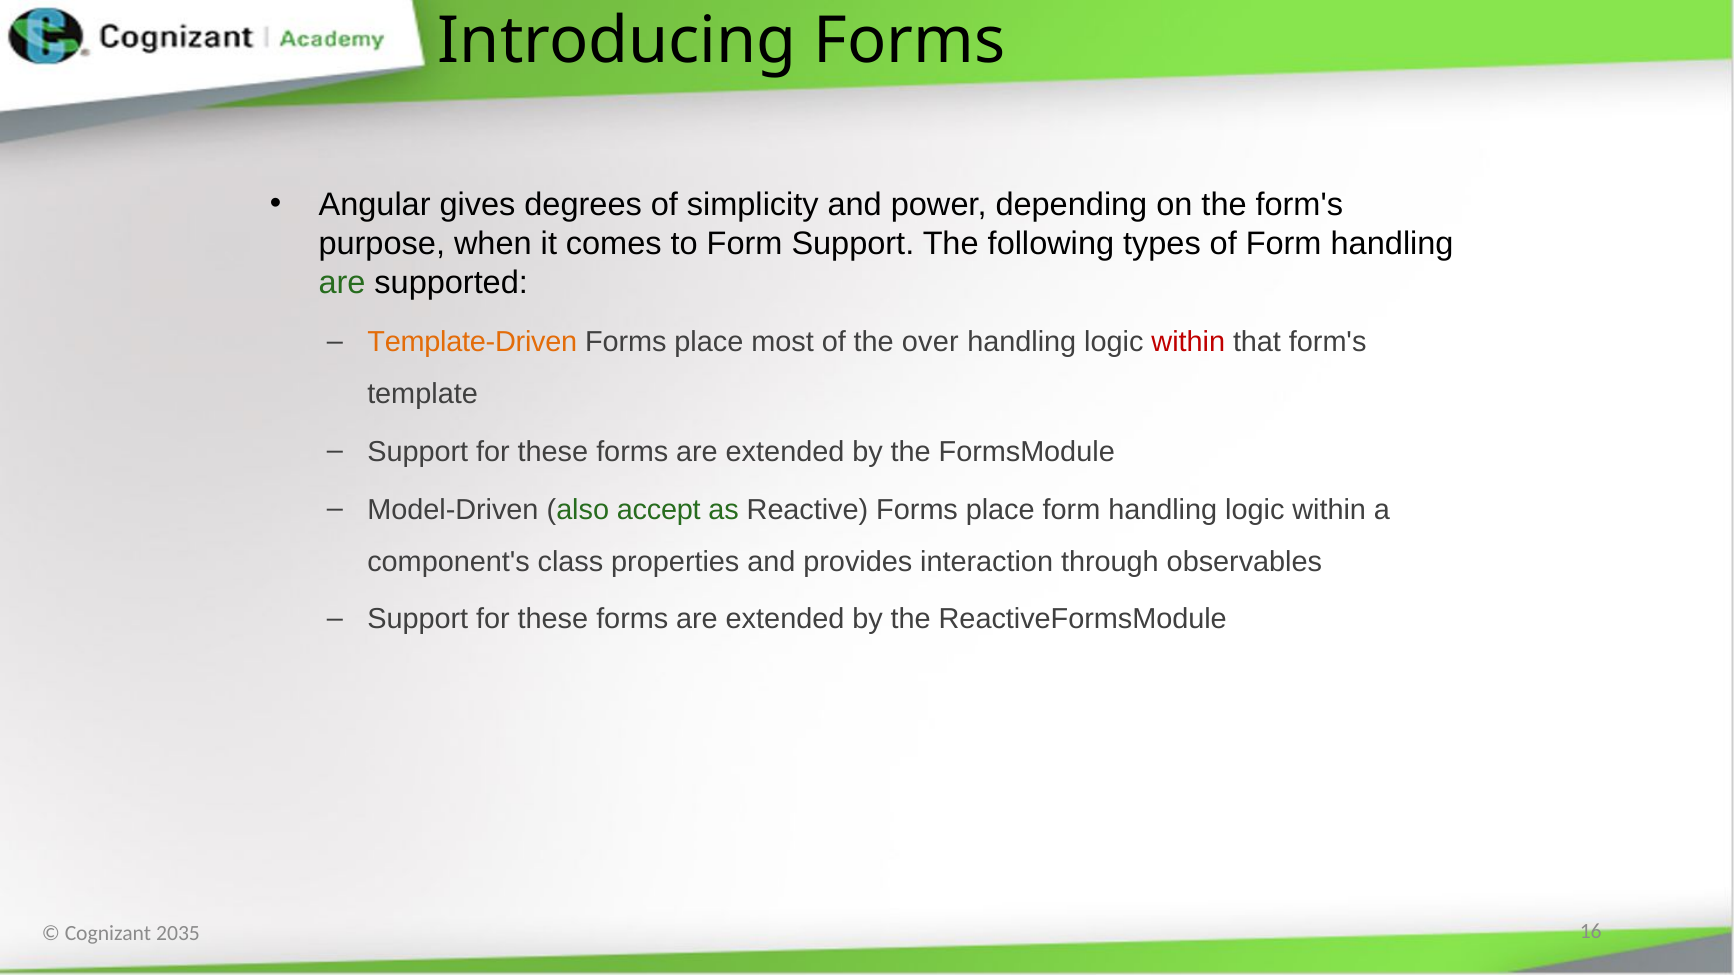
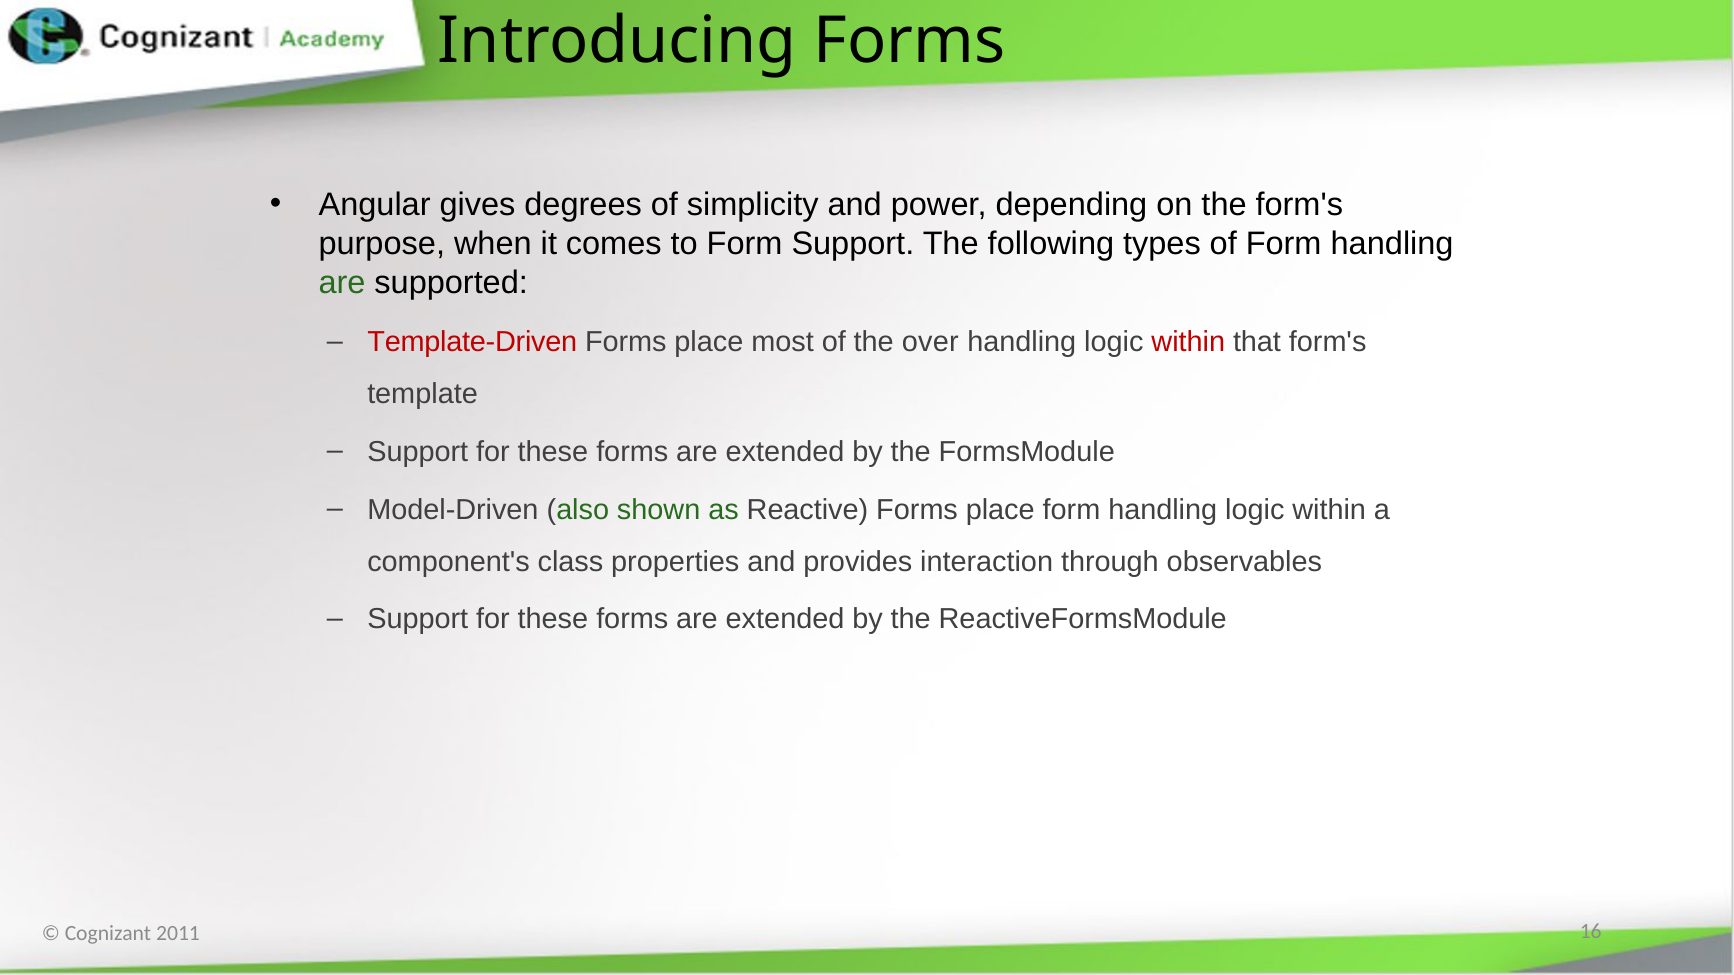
Template-Driven colour: orange -> red (472, 342)
accept: accept -> shown (659, 510)
2035: 2035 -> 2011 (178, 934)
